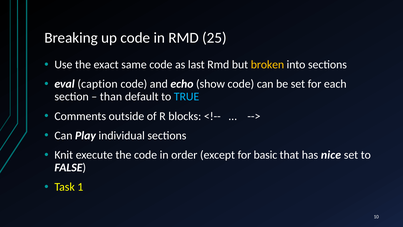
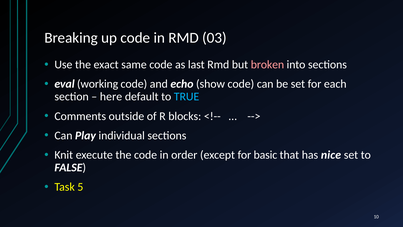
25: 25 -> 03 (214, 38)
broken colour: yellow -> pink (267, 65)
caption: caption -> working (98, 84)
than: than -> here (111, 97)
1: 1 -> 5 (80, 187)
